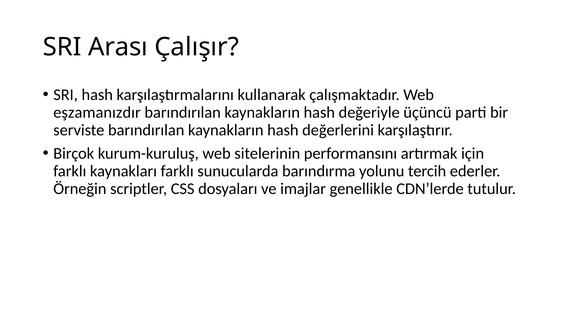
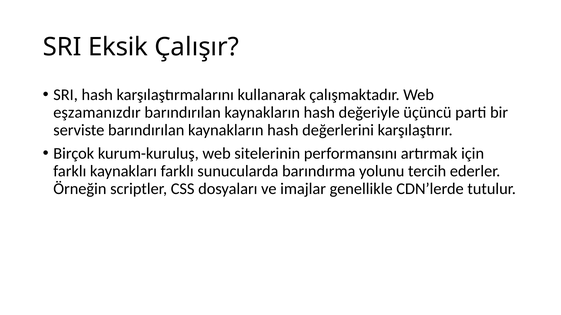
Arası: Arası -> Eksik (118, 47)
